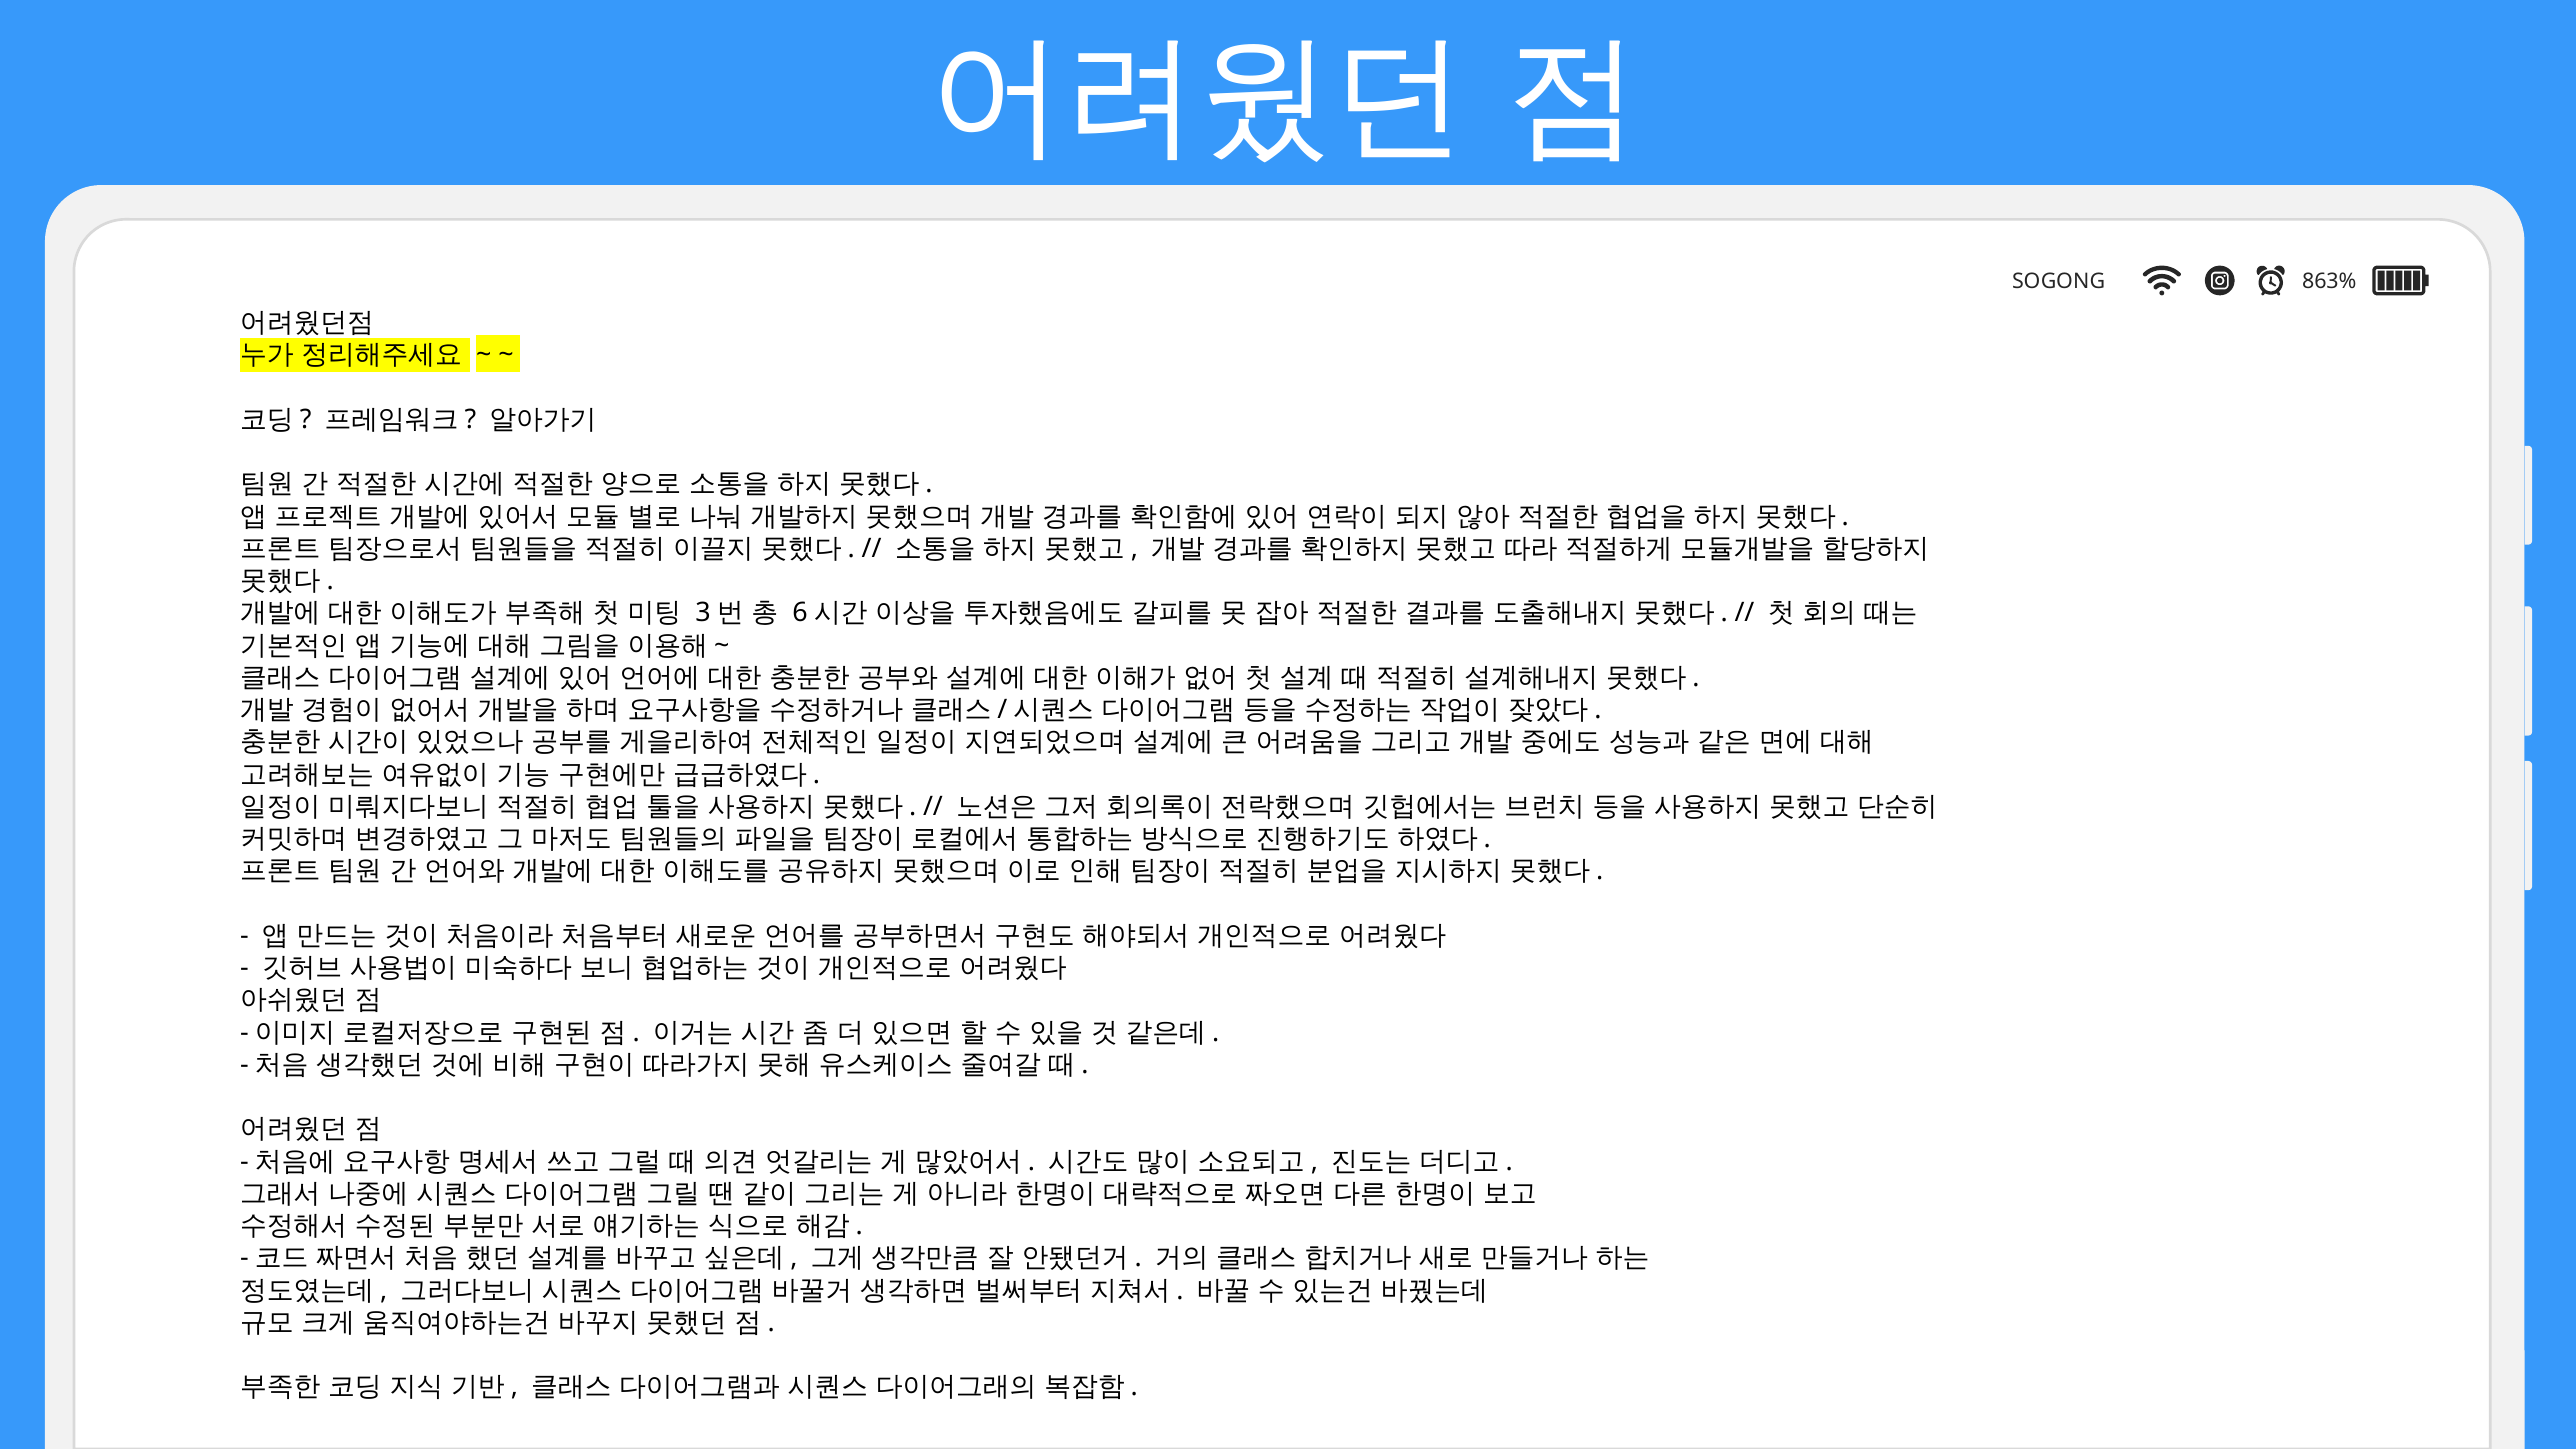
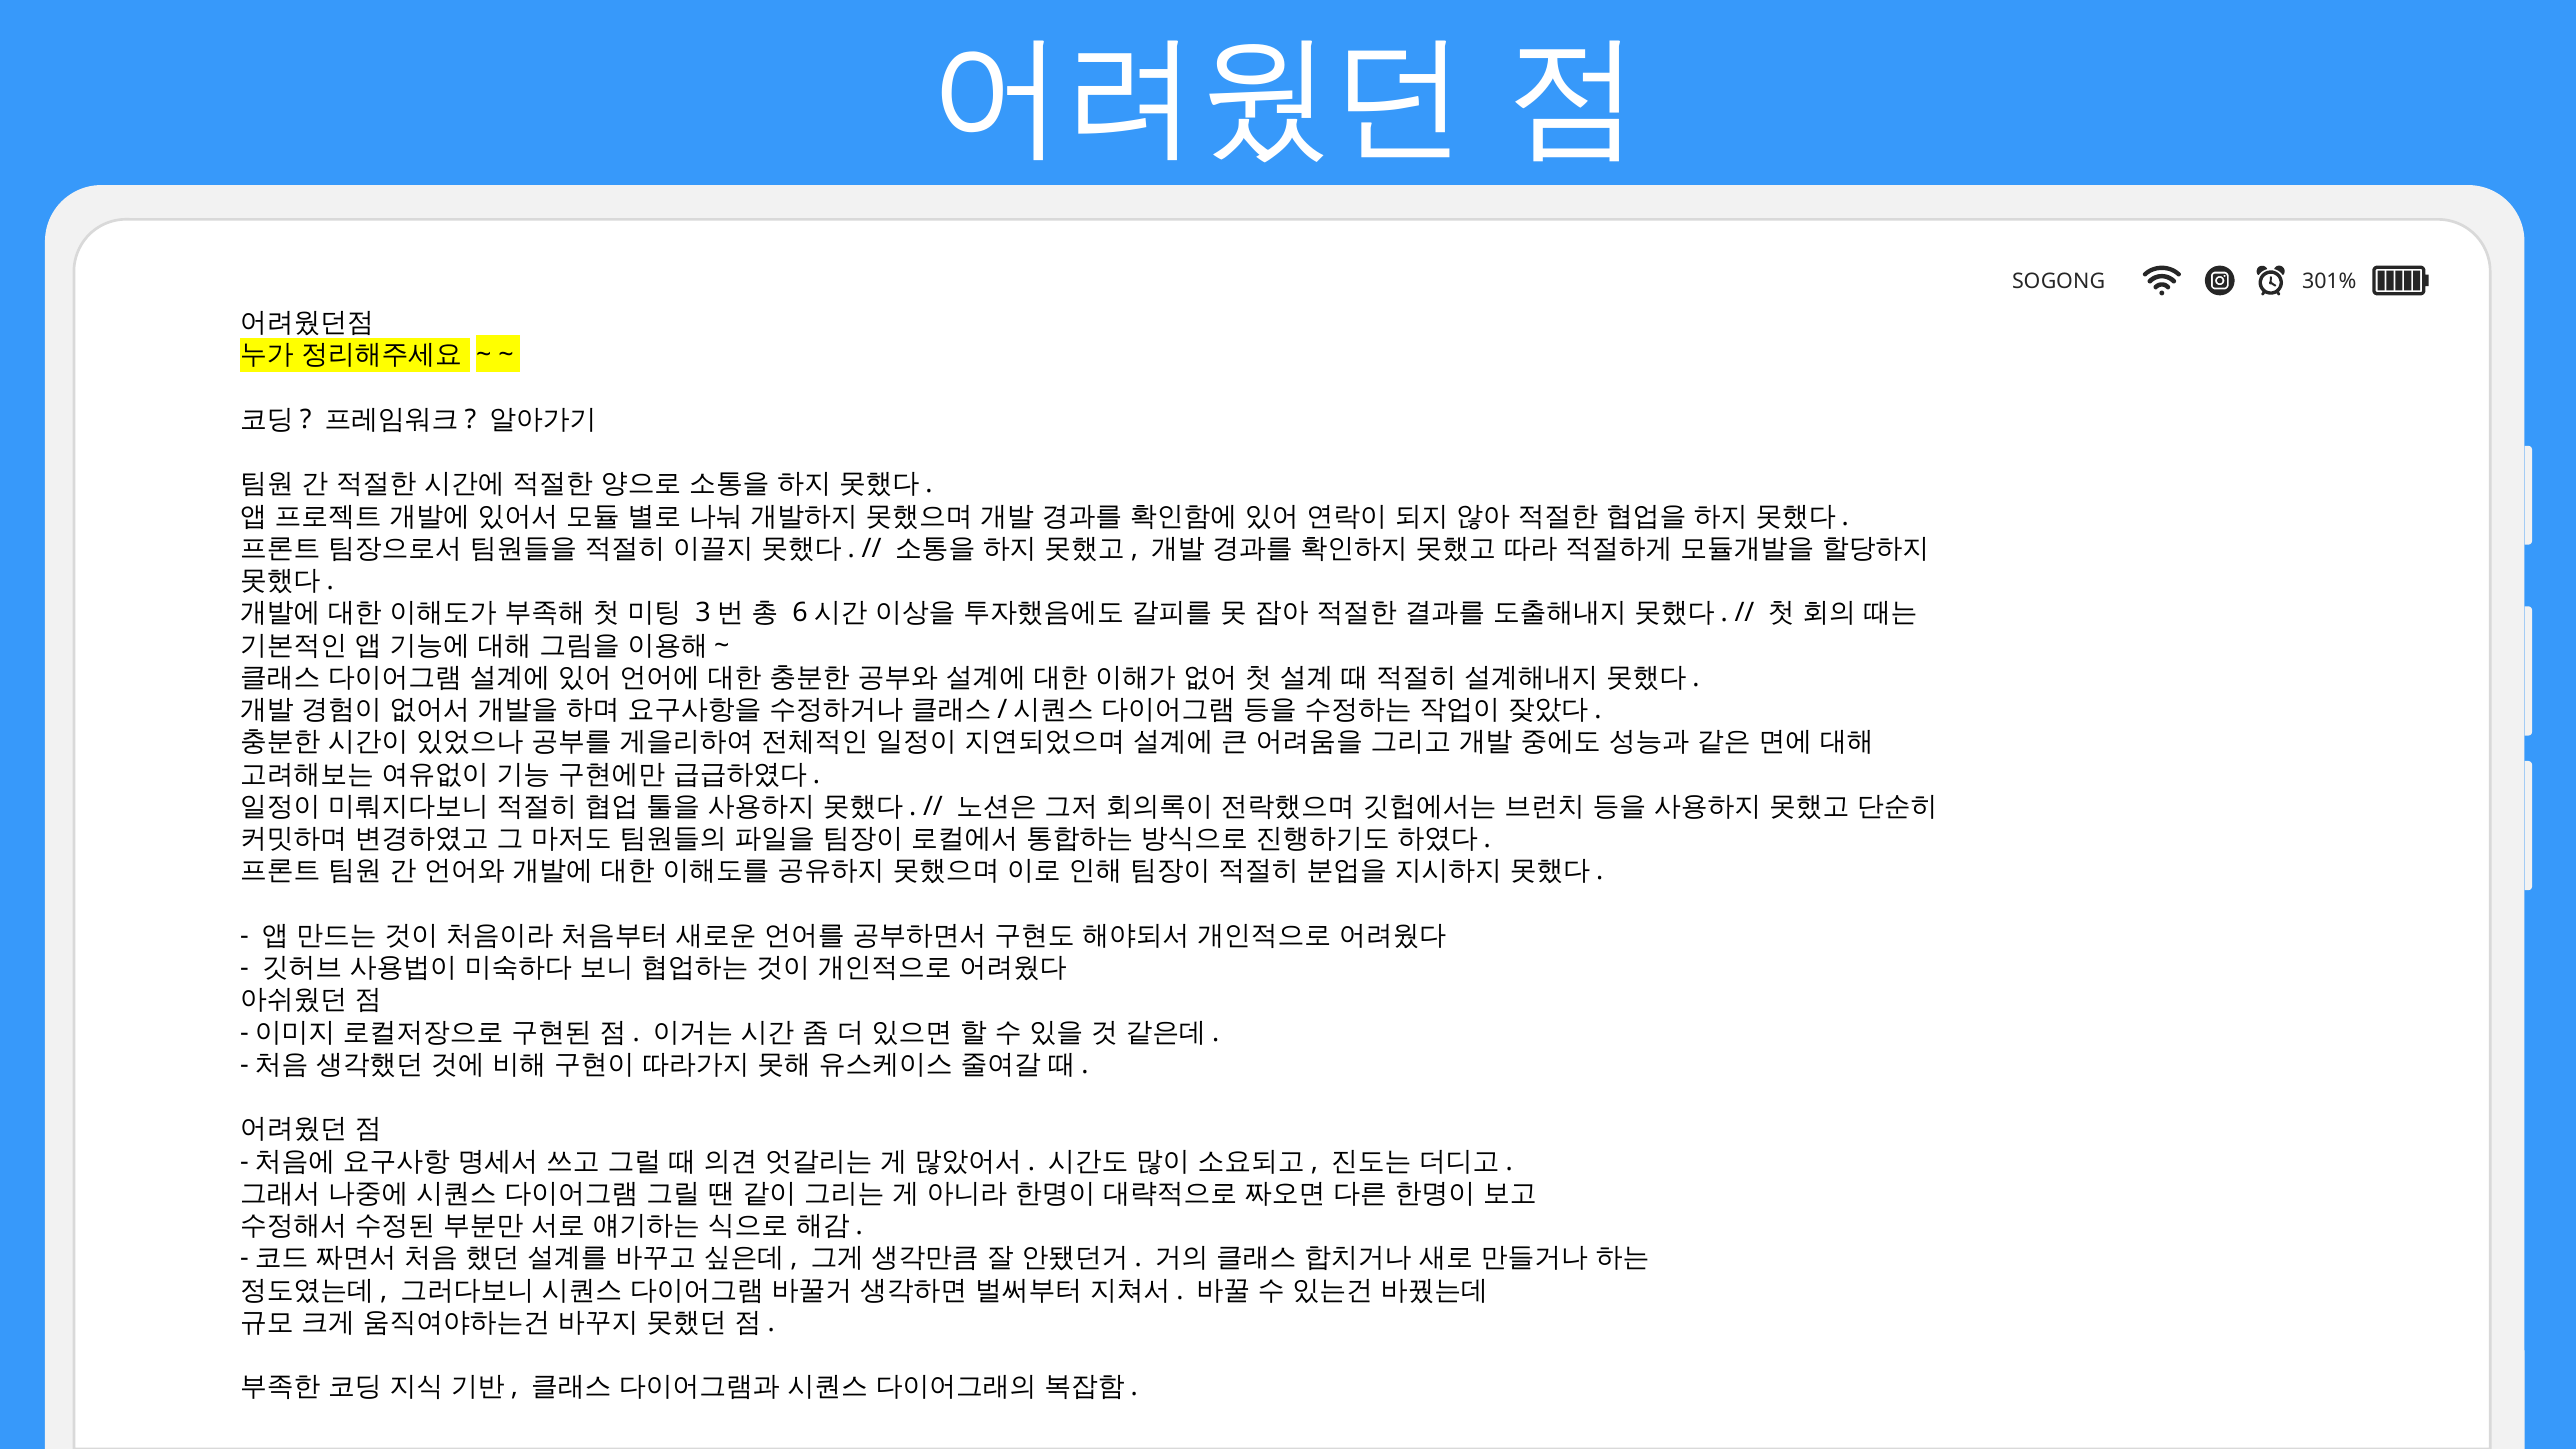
863%: 863% -> 301% (2329, 282)
